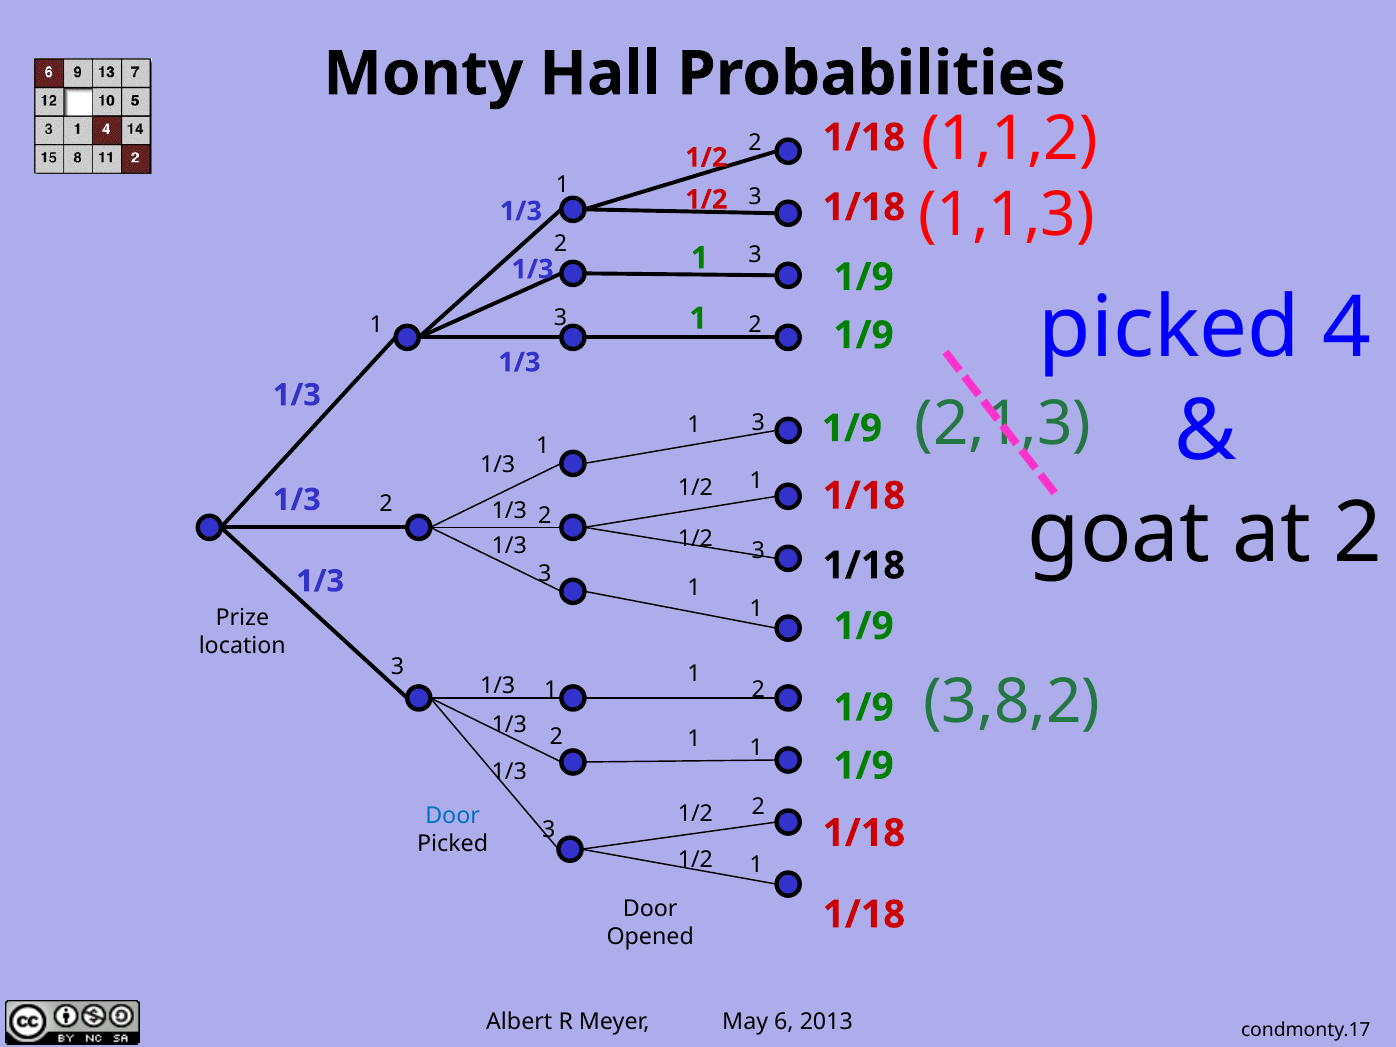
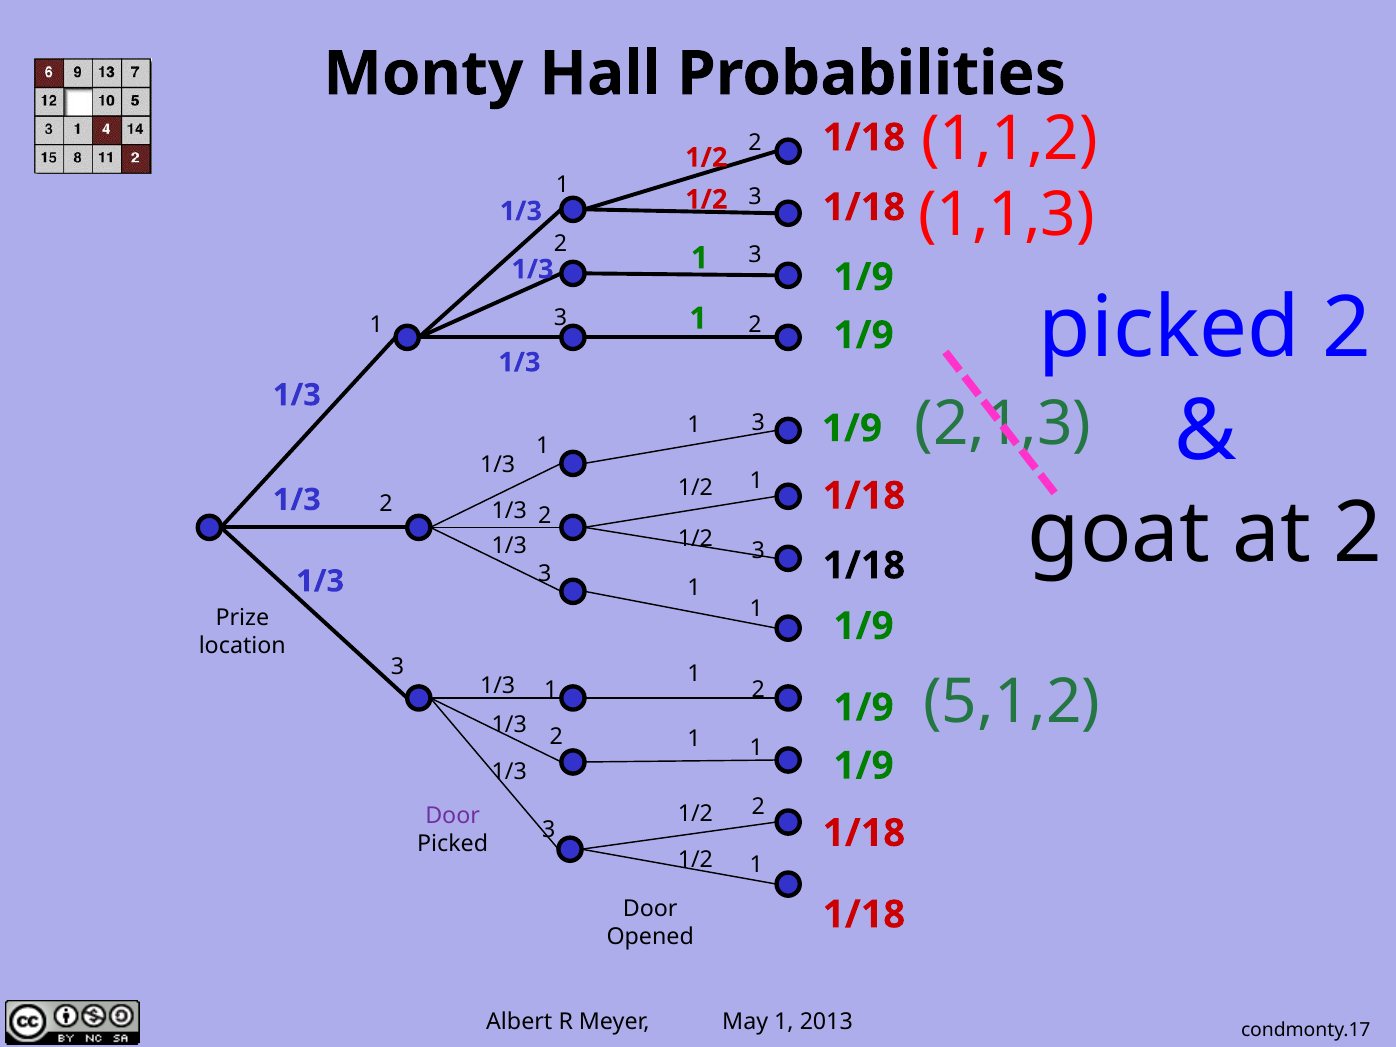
picked 4: 4 -> 2 (1347, 329)
3,8,2: 3,8,2 -> 5,1,2 (1012, 702)
Door colour: blue -> purple (453, 816)
6: 6 -> 1 (784, 1022)
